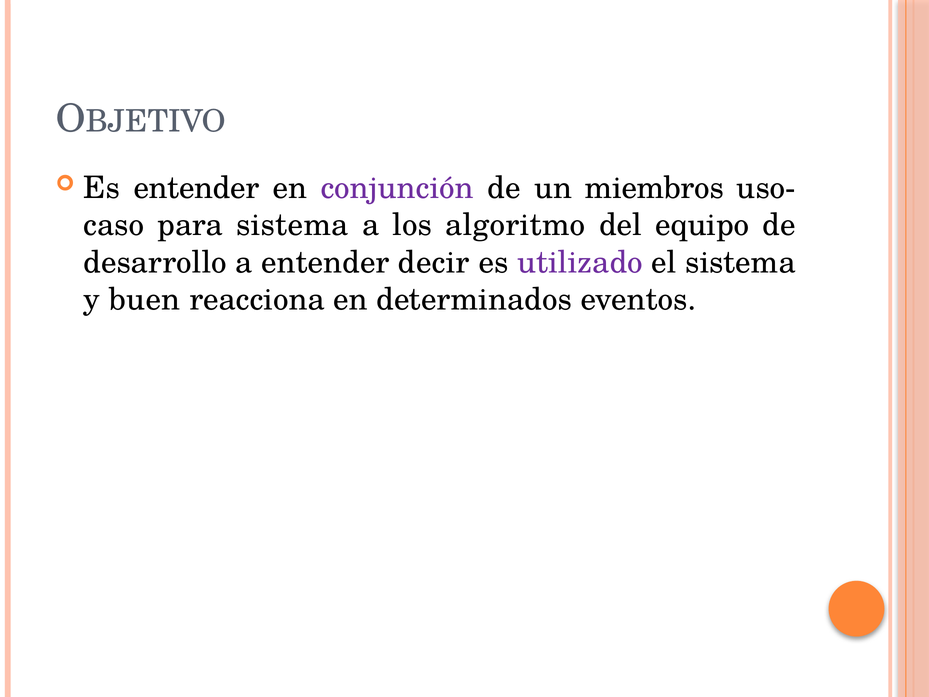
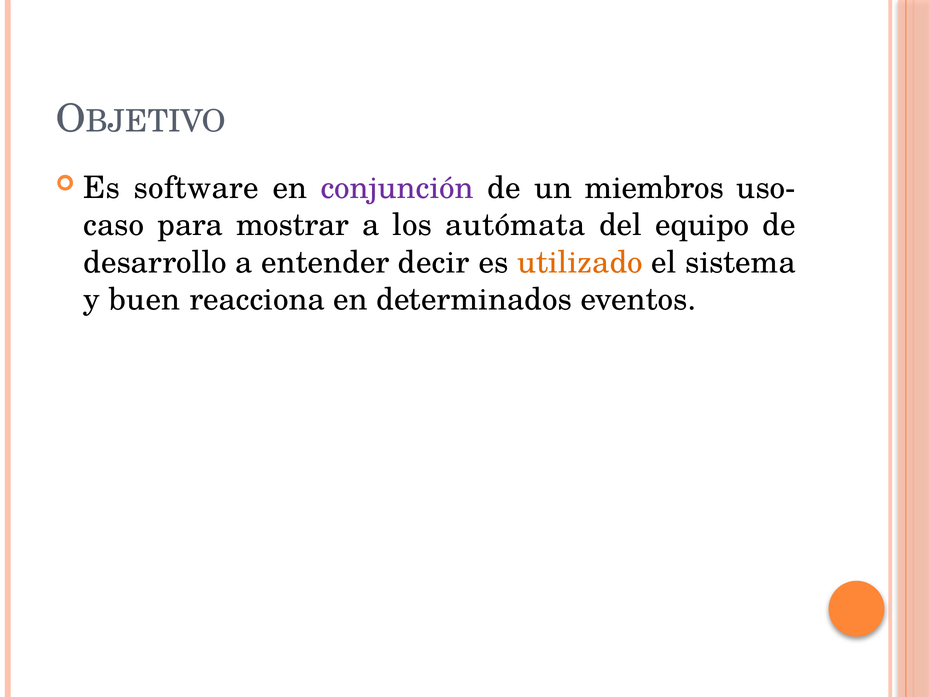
Es entender: entender -> software (196, 188)
para sistema: sistema -> mostrar (293, 225)
algoritmo: algoritmo -> autómata (515, 225)
utilizado colour: purple -> orange (580, 262)
